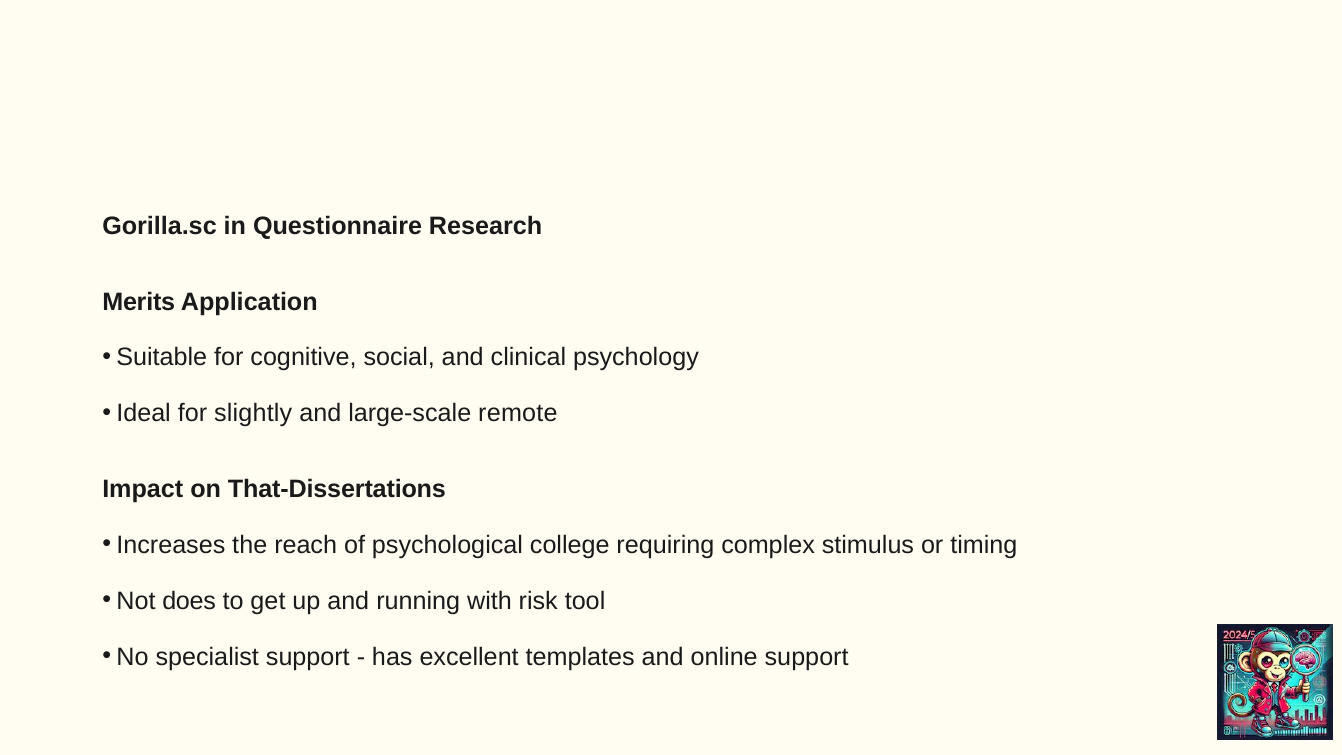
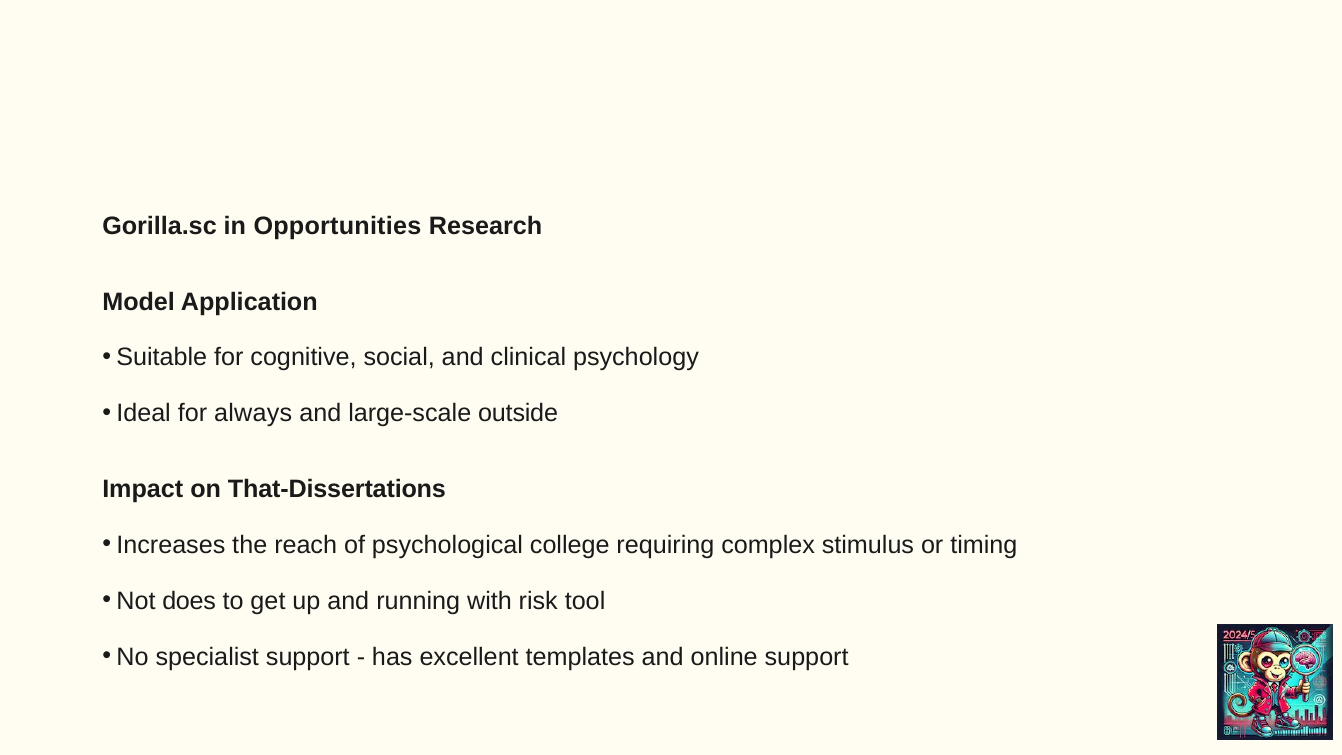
Questionnaire: Questionnaire -> Opportunities (337, 226)
Merits: Merits -> Model (139, 302)
slightly: slightly -> always (253, 414)
remote: remote -> outside (518, 414)
